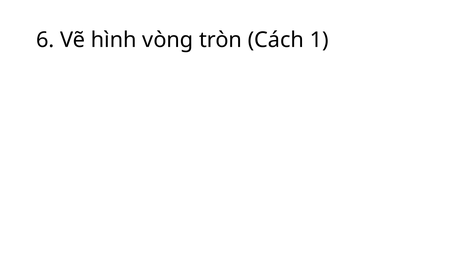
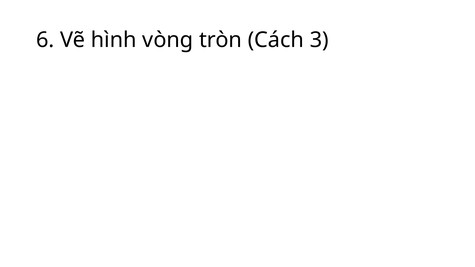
1: 1 -> 3 (319, 40)
